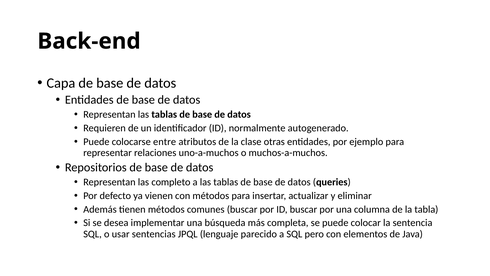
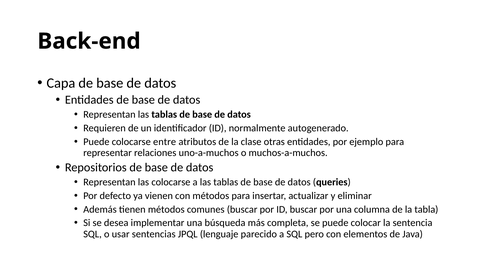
las completo: completo -> colocarse (171, 182)
